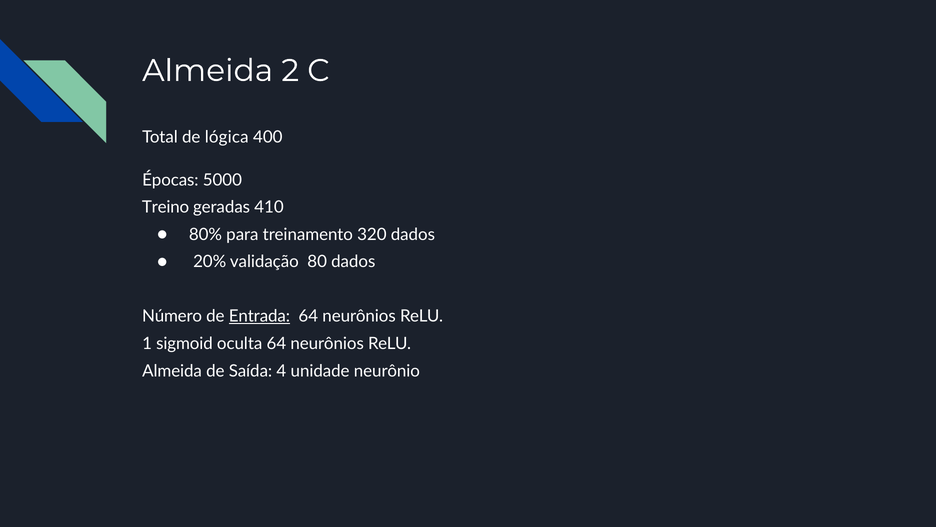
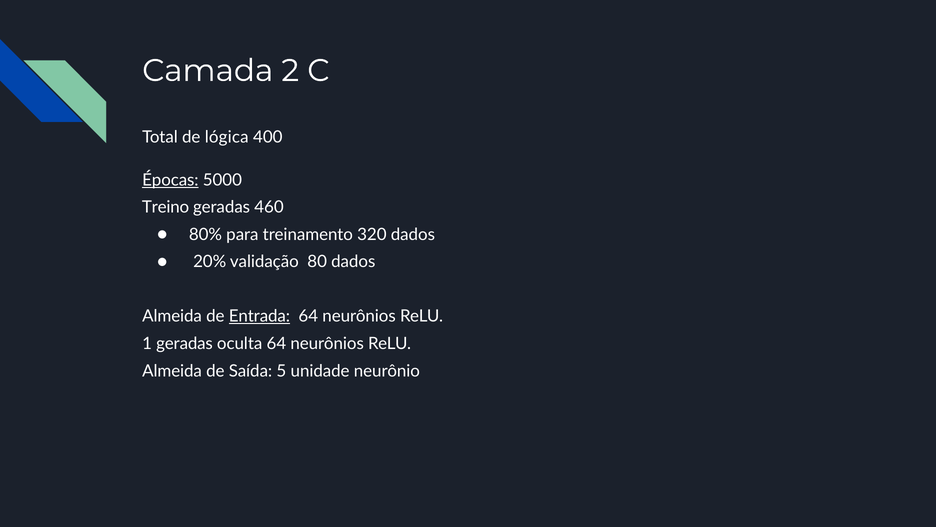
Almeida: Almeida -> Camada (208, 71)
Épocas underline: none -> present (170, 180)
410: 410 -> 460 (269, 207)
Número: Número -> Almeida (172, 316)
1 sigmoid: sigmoid -> geradas (184, 343)
4: 4 -> 5 (281, 371)
